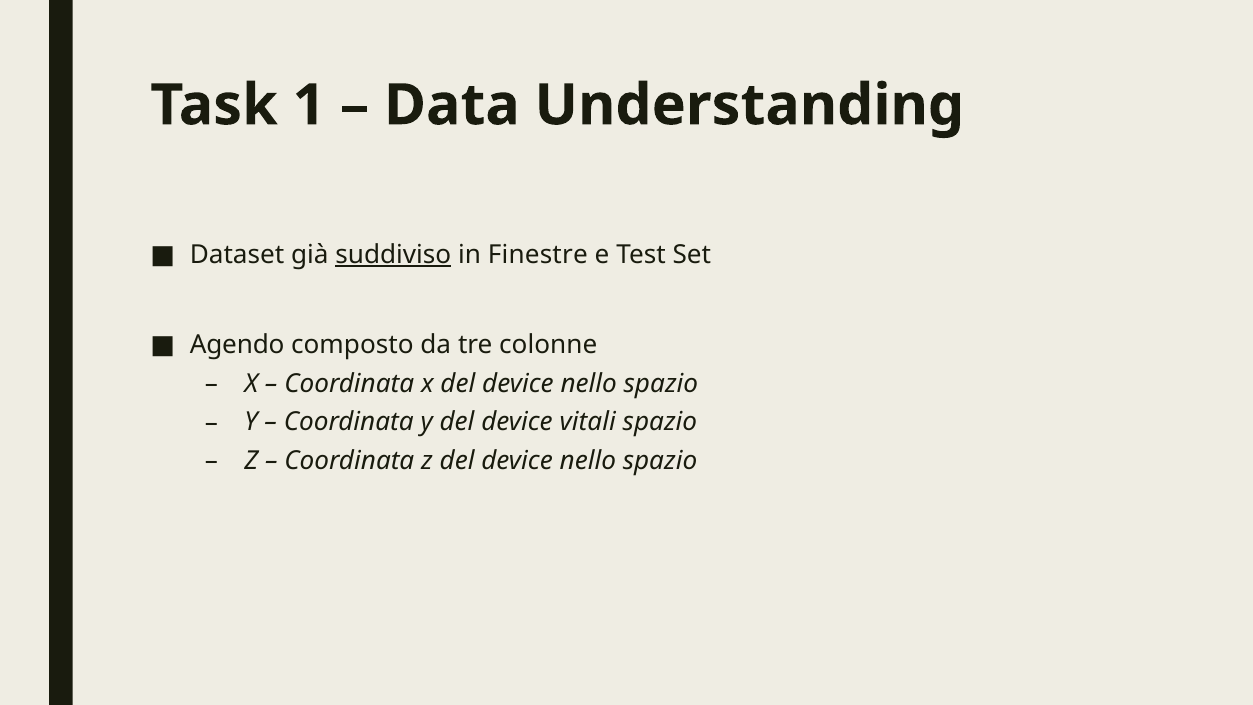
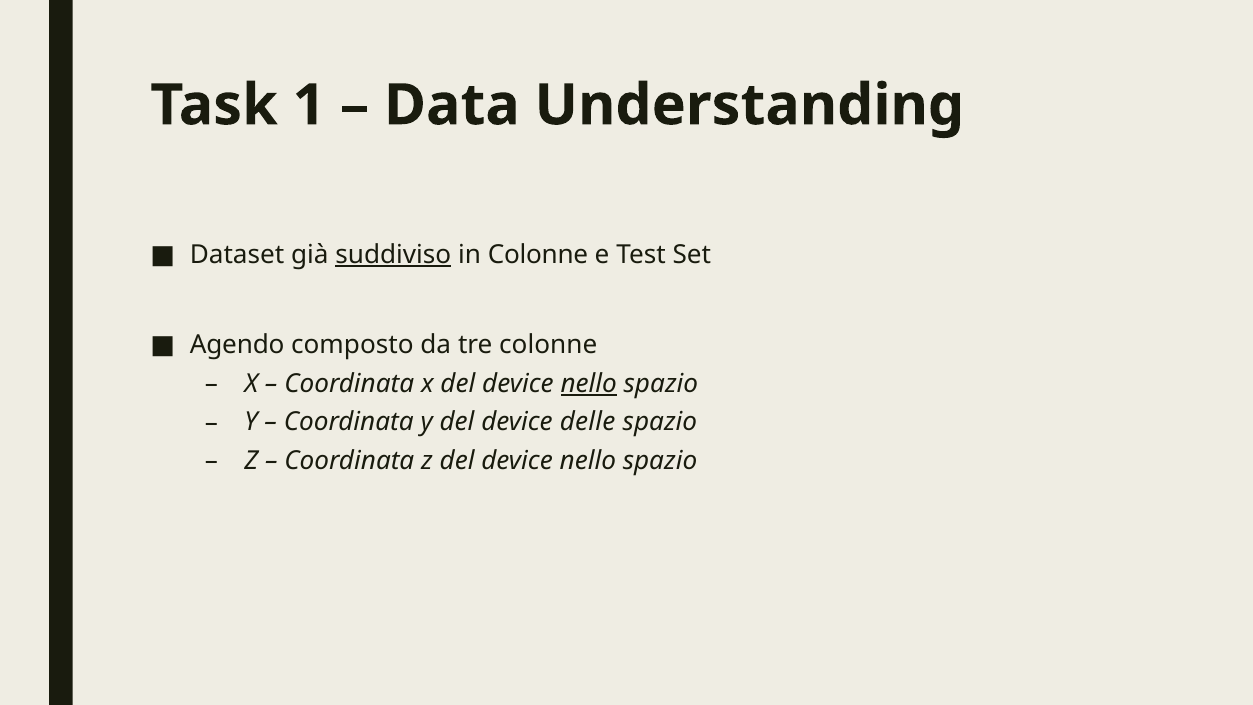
in Finestre: Finestre -> Colonne (538, 255)
nello underline: none -> present (589, 383)
vitali: vitali -> delle (588, 422)
